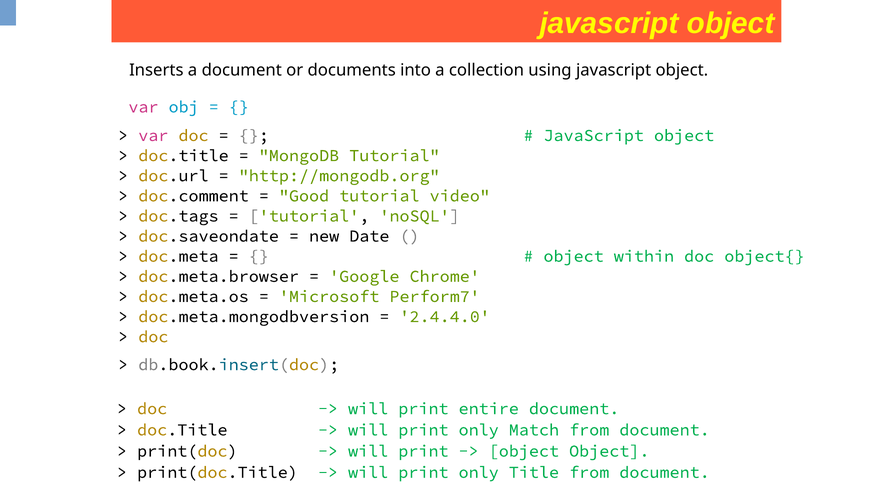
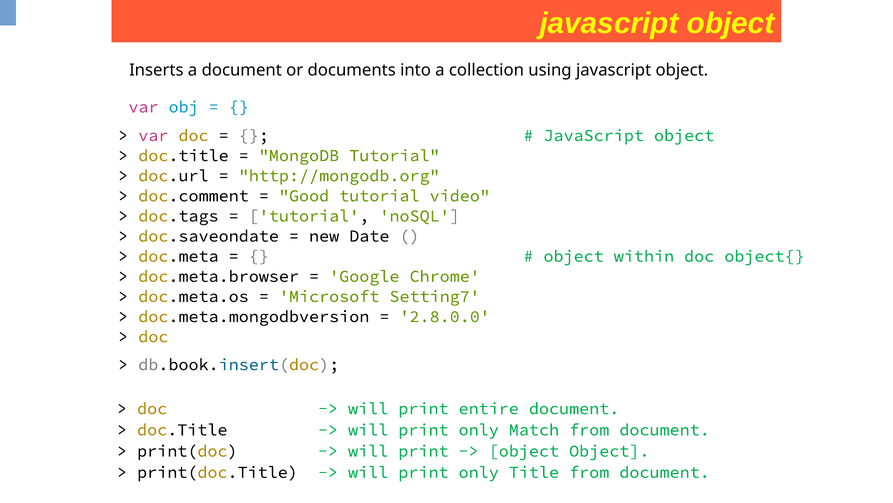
Perform7: Perform7 -> Setting7 (435, 296)
2.4.4.0: 2.4.4.0 -> 2.8.0.0 (445, 316)
